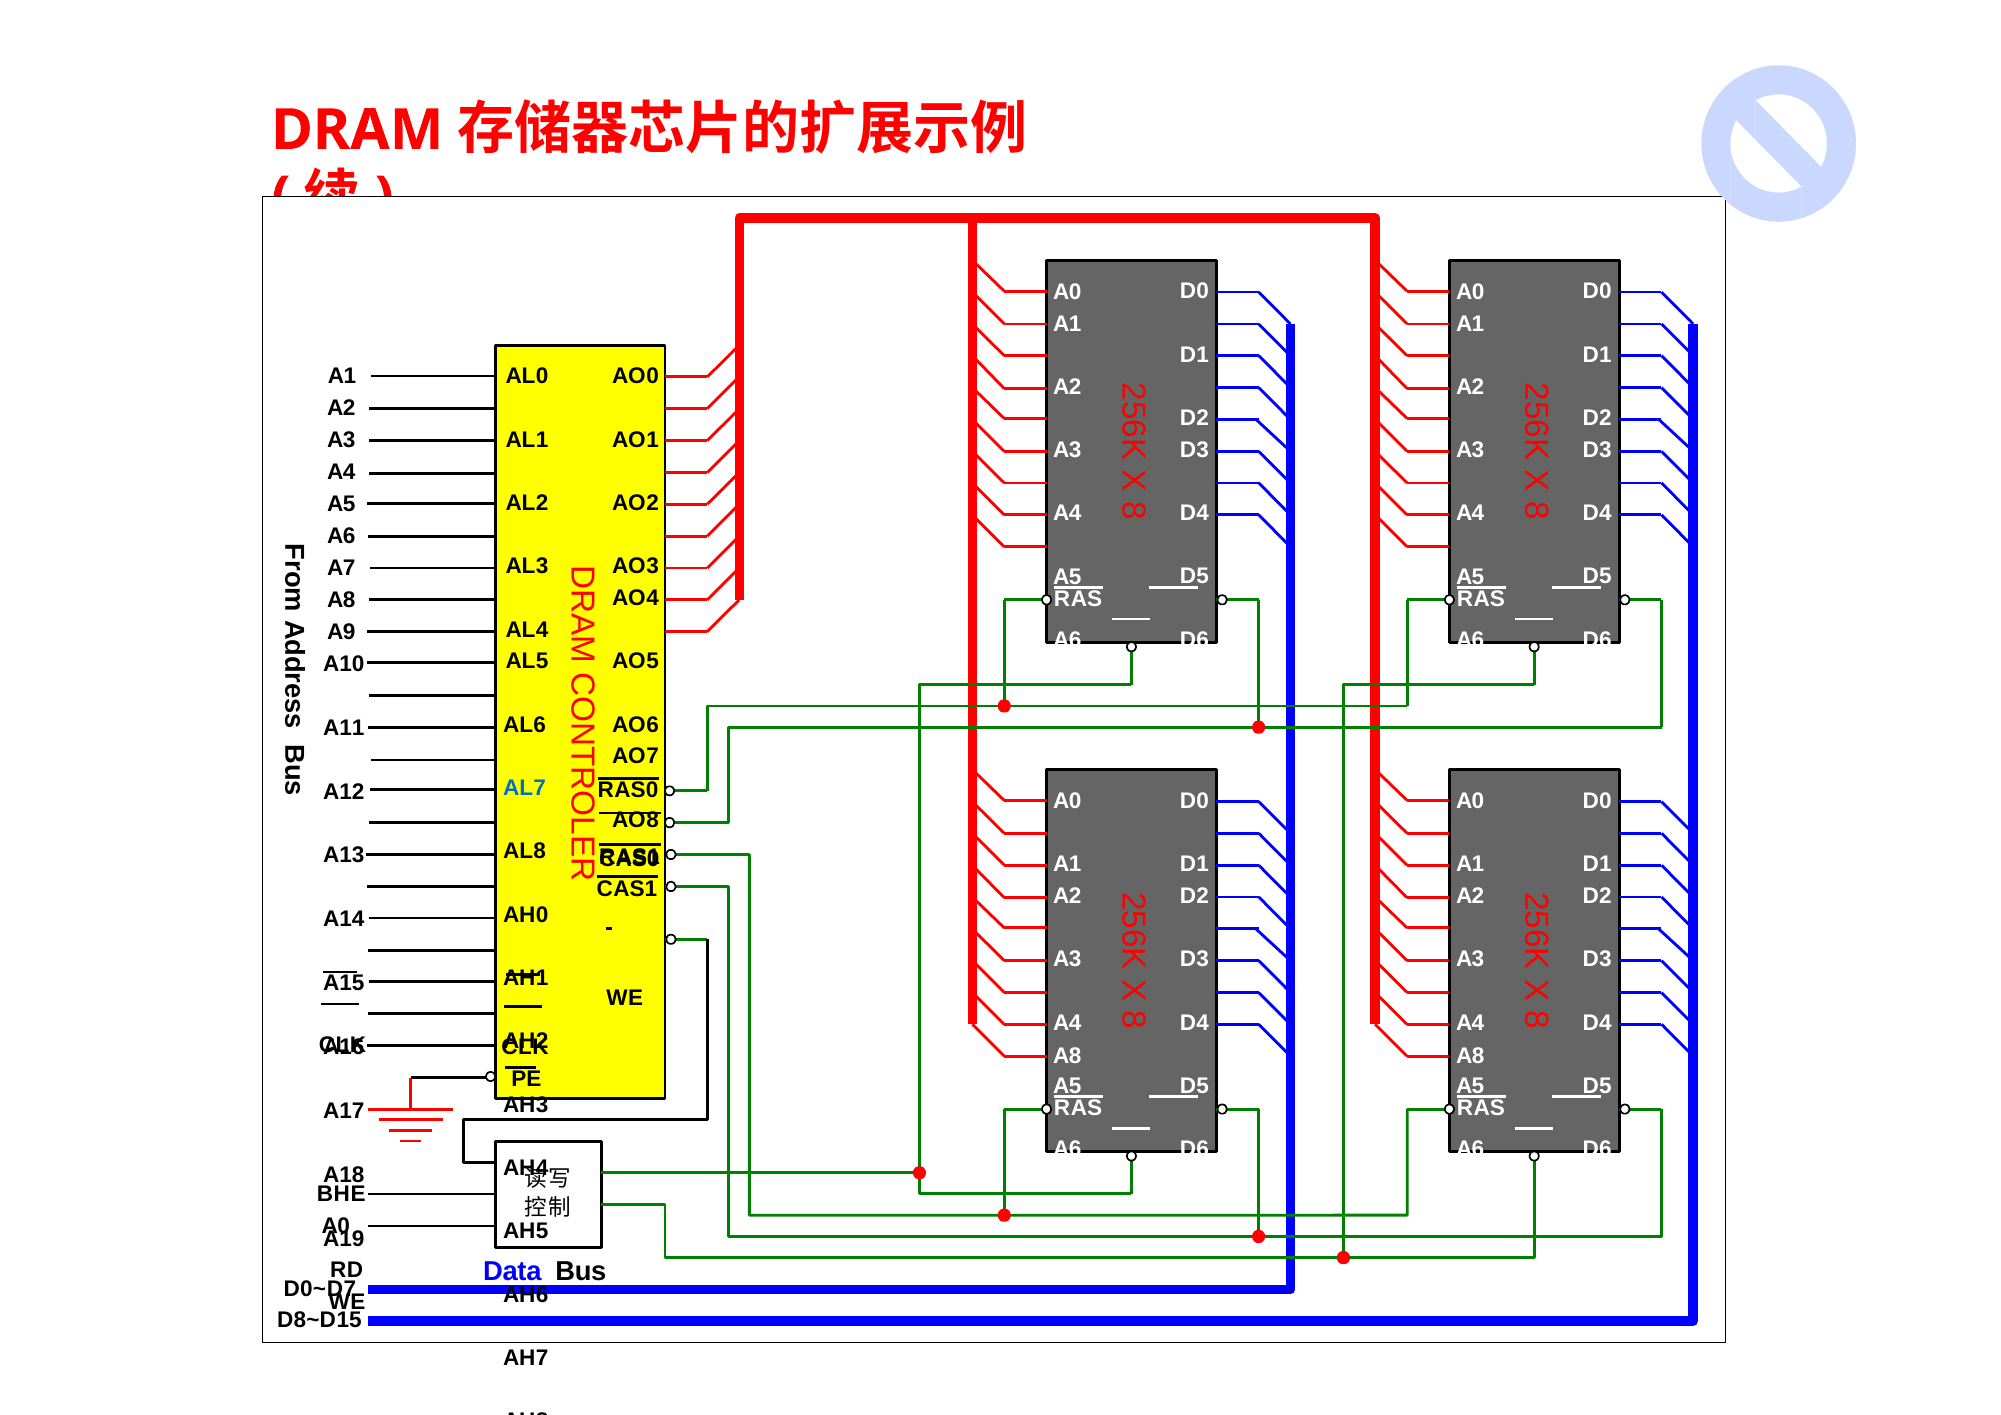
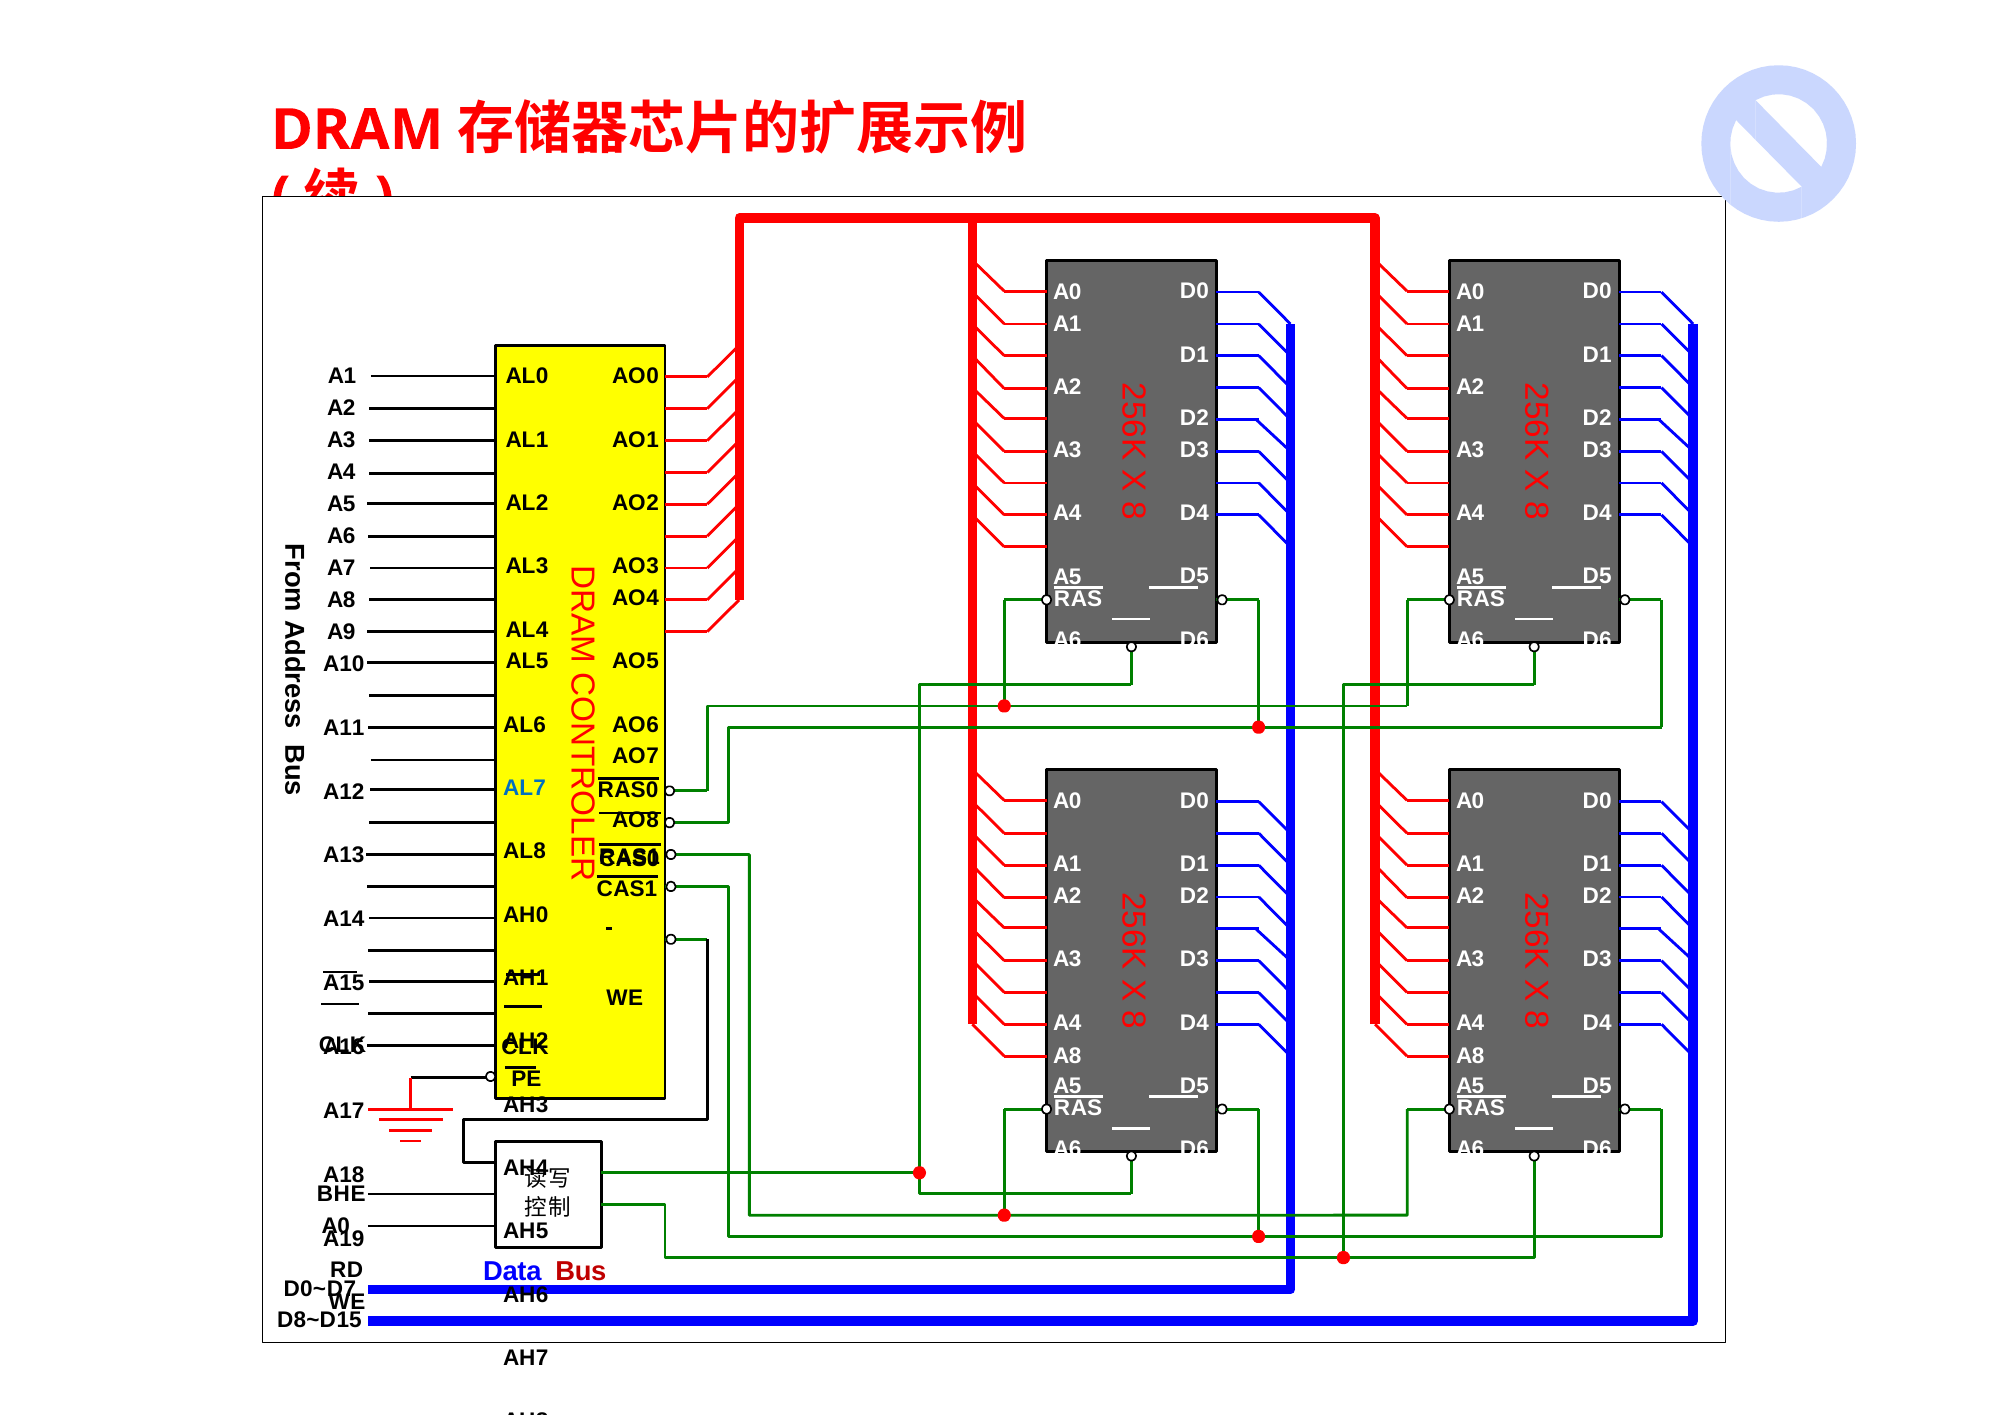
Bus colour: black -> red (581, 1272)
